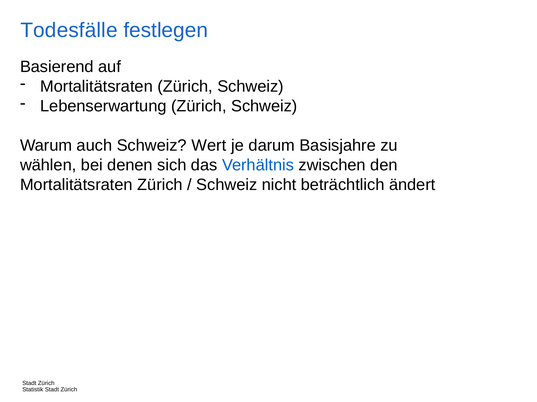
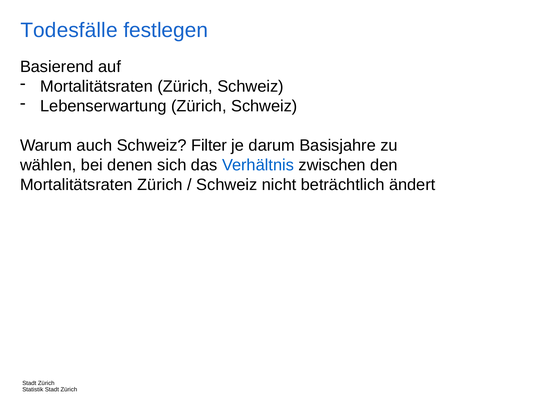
Wert: Wert -> Filter (209, 146)
